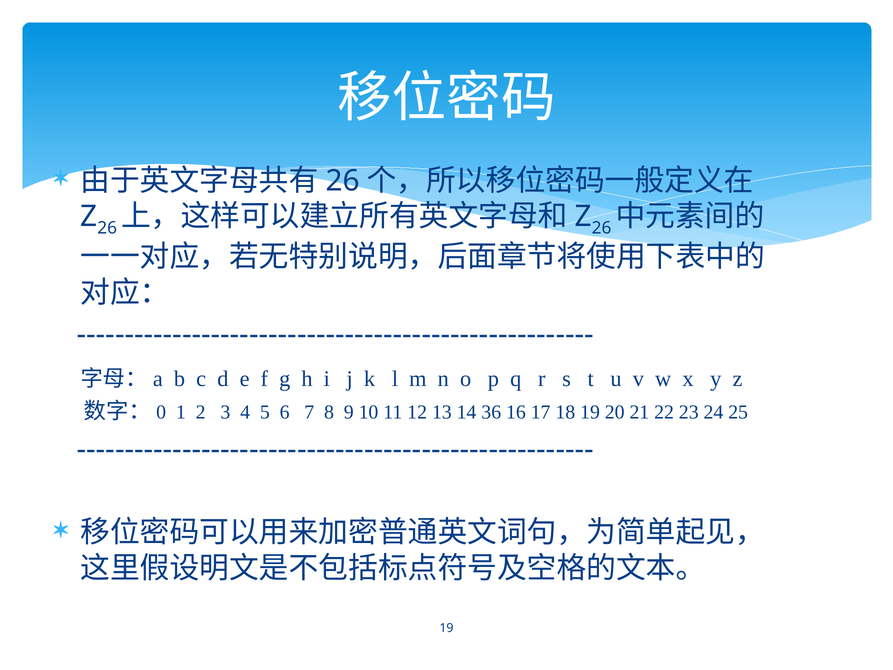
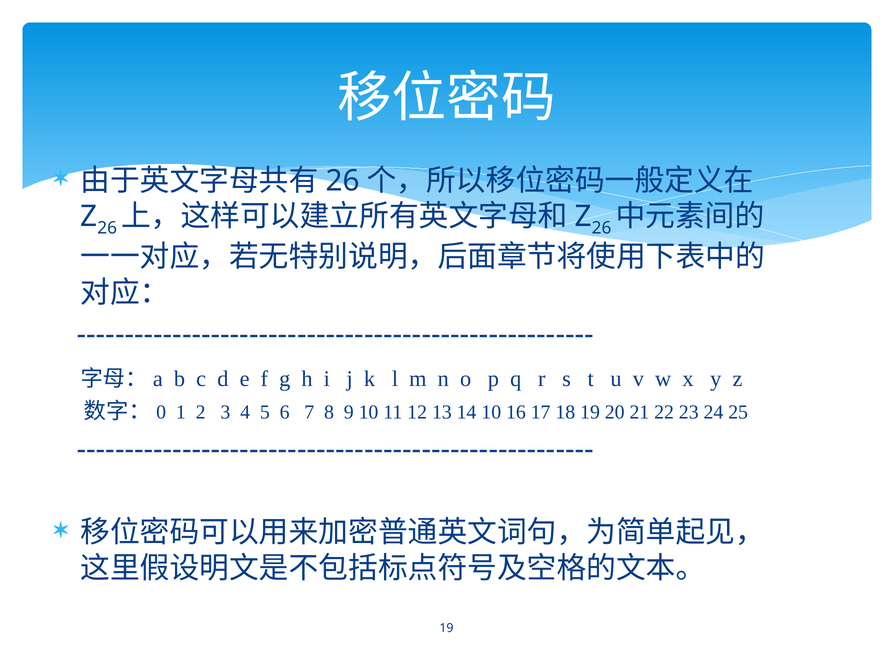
14 36: 36 -> 10 (491, 412)
